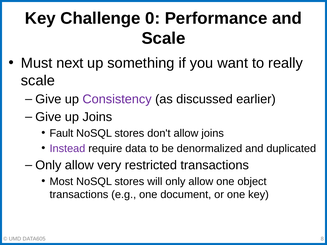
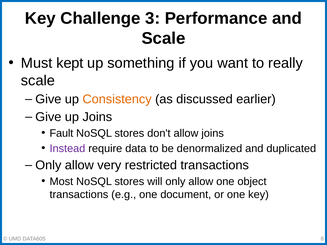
0: 0 -> 3 (153, 18)
next: next -> kept (70, 63)
Consistency colour: purple -> orange (117, 99)
